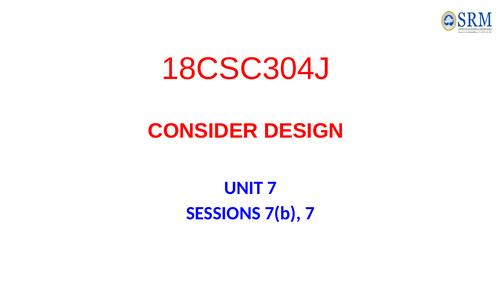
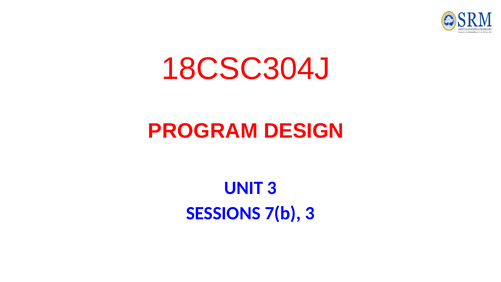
CONSIDER: CONSIDER -> PROGRAM (203, 131)
UNIT 7: 7 -> 3 (272, 188)
7(b 7: 7 -> 3 (310, 213)
